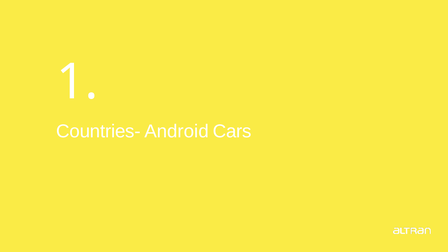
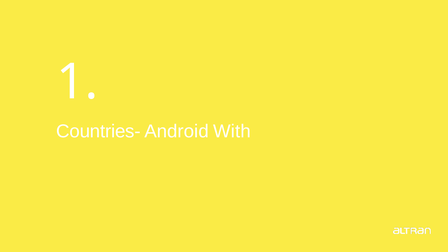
Cars: Cars -> With (232, 131)
